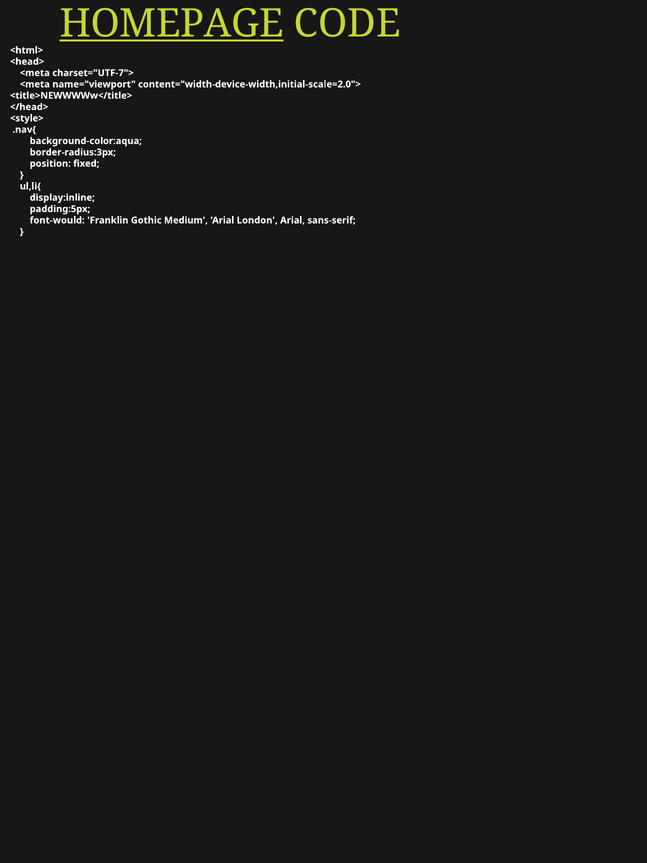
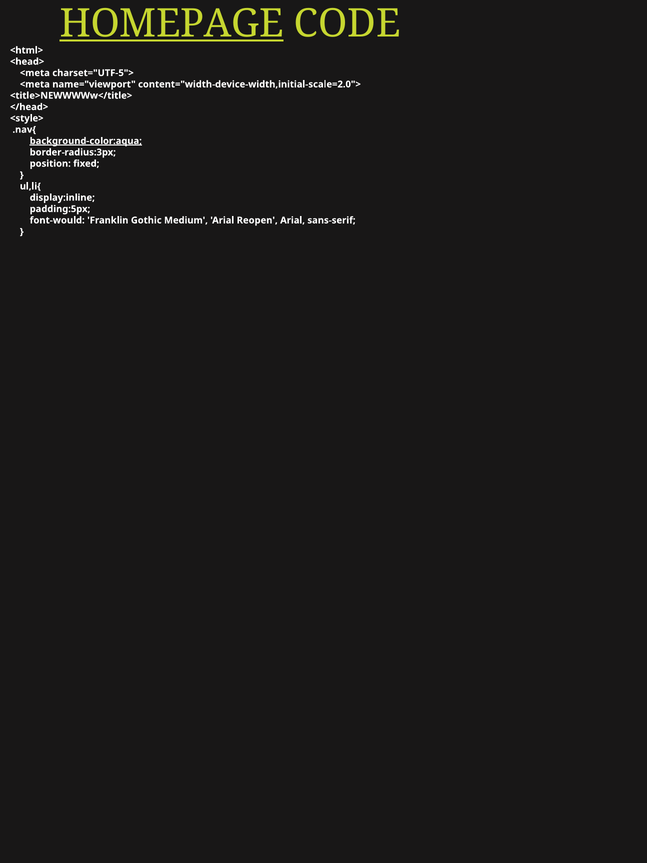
charset="UTF-7">: charset="UTF-7"> -> charset="UTF-5"> (93, 73)
background-color:aqua underline: none -> present (86, 141)
London: London -> Reopen (257, 220)
